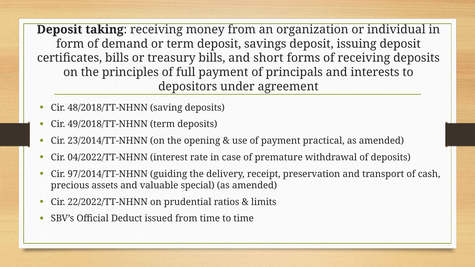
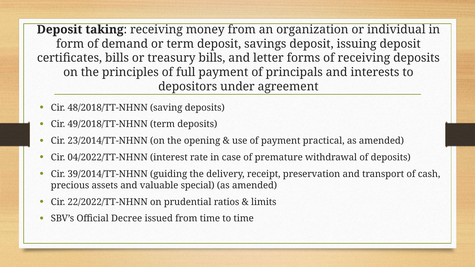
short: short -> letter (268, 58)
97/2014/TT-NHNN: 97/2014/TT-NHNN -> 39/2014/TT-NHNN (108, 174)
Deduct: Deduct -> Decree (127, 219)
